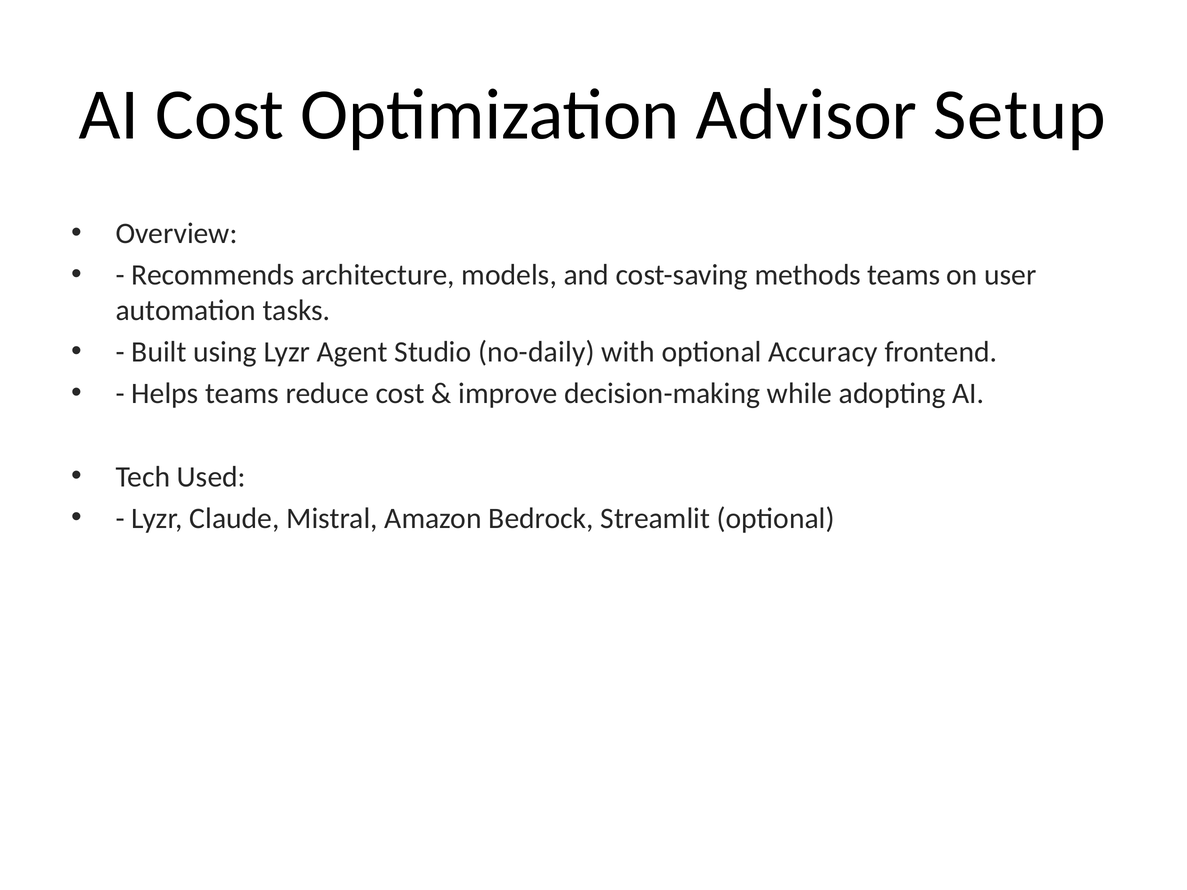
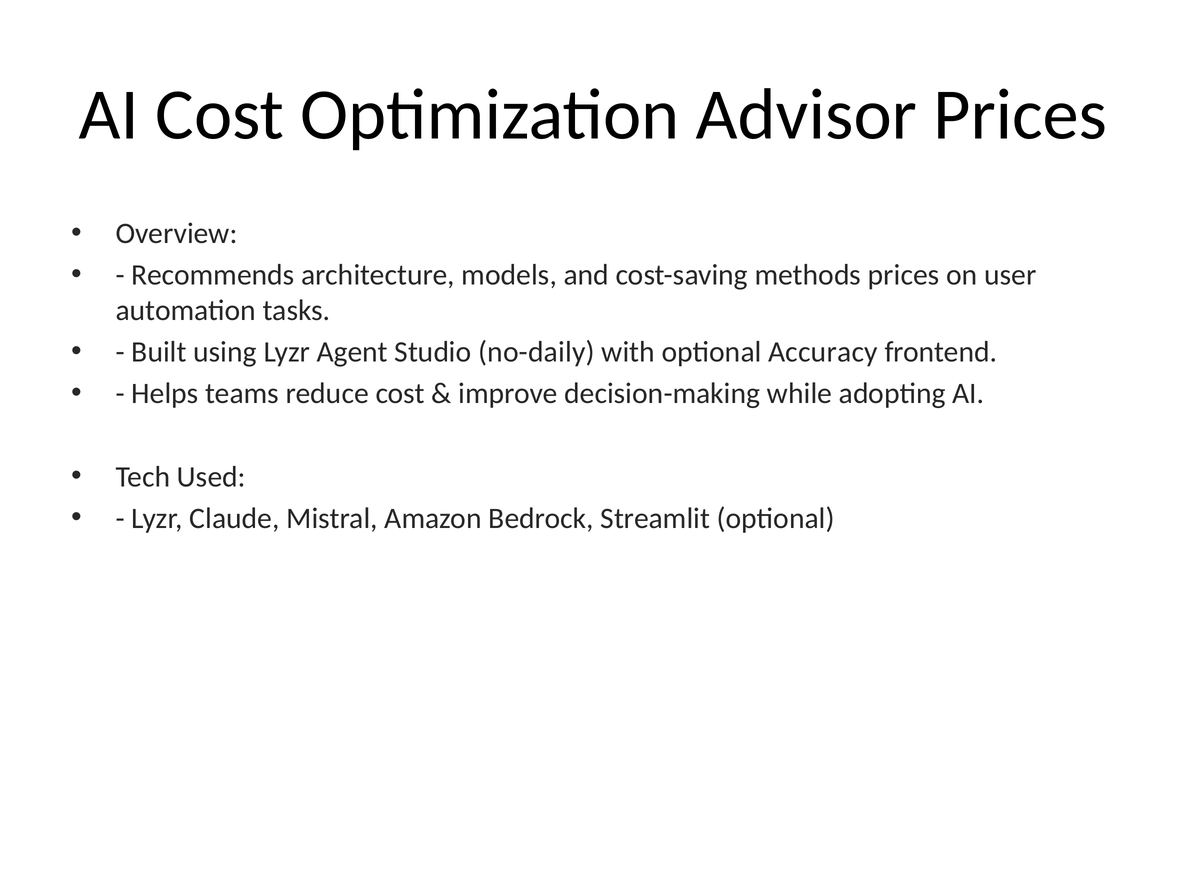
Advisor Setup: Setup -> Prices (1020, 115)
methods teams: teams -> prices (904, 275)
